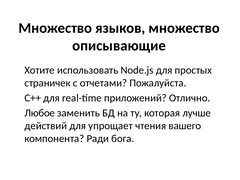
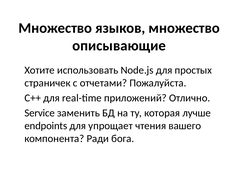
Любое: Любое -> Service (40, 113)
действий: действий -> endpoints (46, 126)
